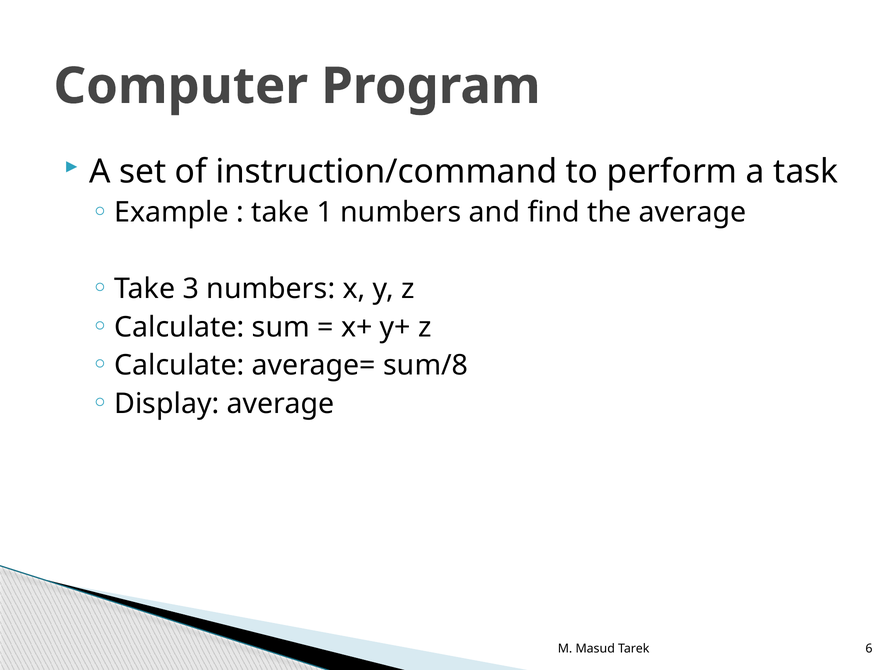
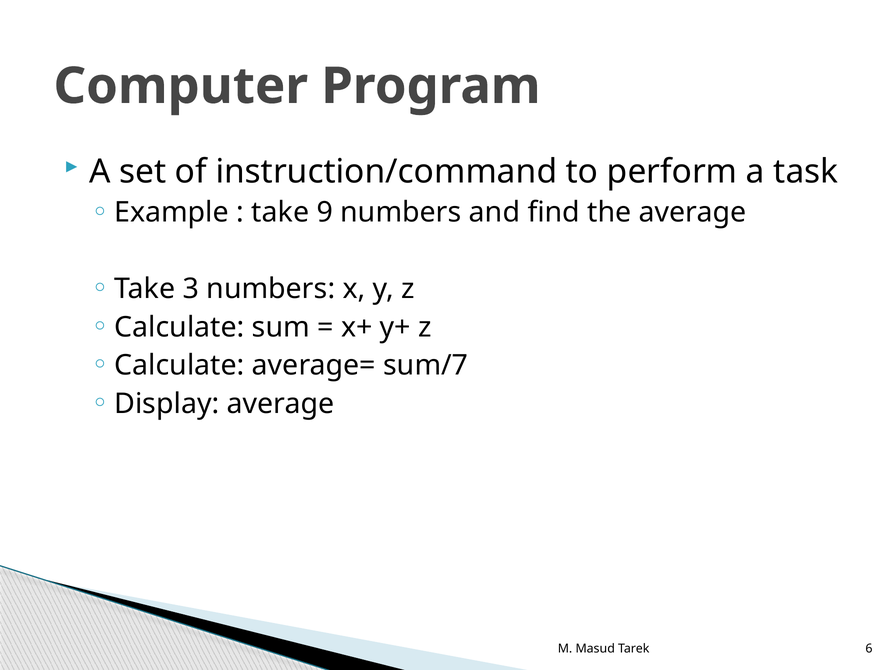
1: 1 -> 9 (325, 213)
sum/8: sum/8 -> sum/7 (426, 366)
